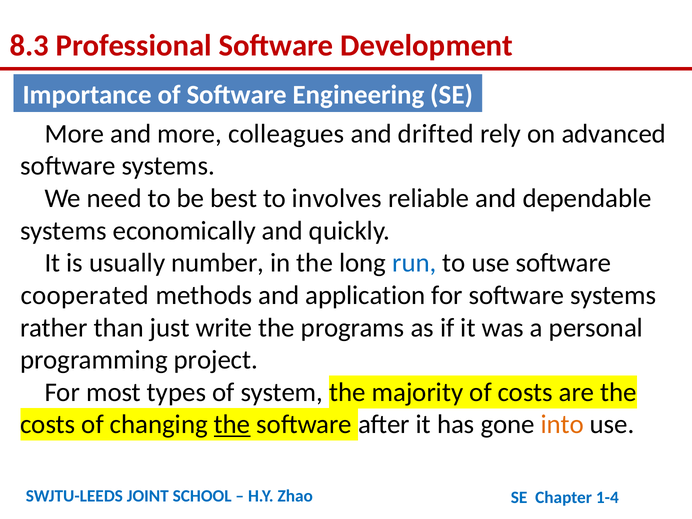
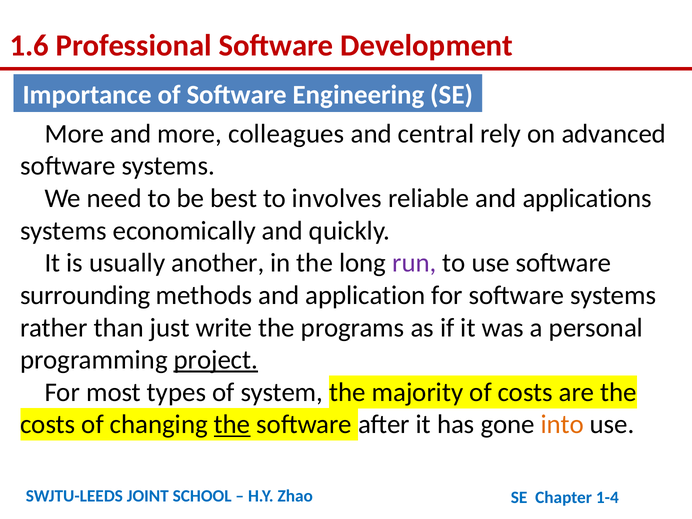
8.3: 8.3 -> 1.6 (29, 46)
drifted: drifted -> central (436, 134)
dependable: dependable -> applications (587, 198)
number: number -> another (218, 263)
run colour: blue -> purple (414, 263)
cooperated: cooperated -> surrounding (85, 295)
project underline: none -> present (216, 360)
